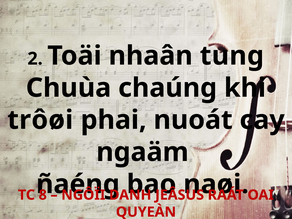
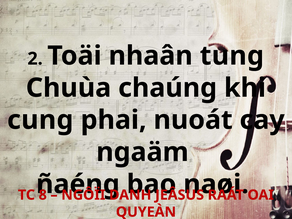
trôøi: trôøi -> cung (40, 120)
